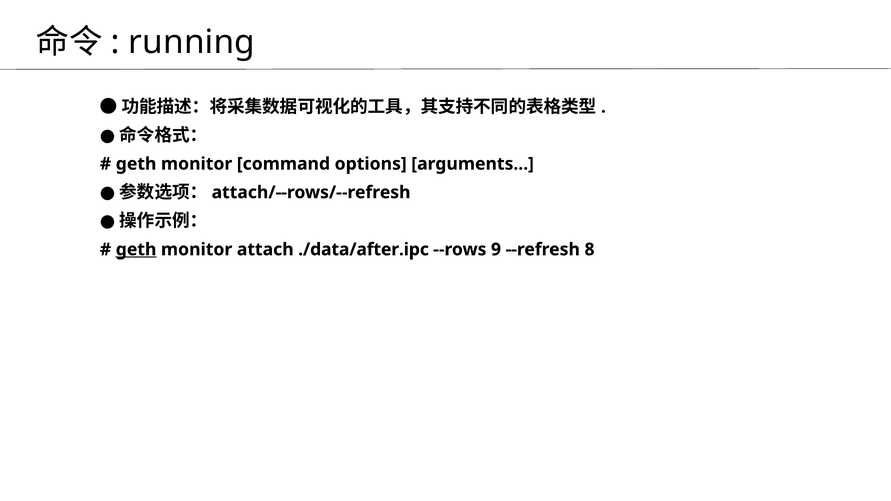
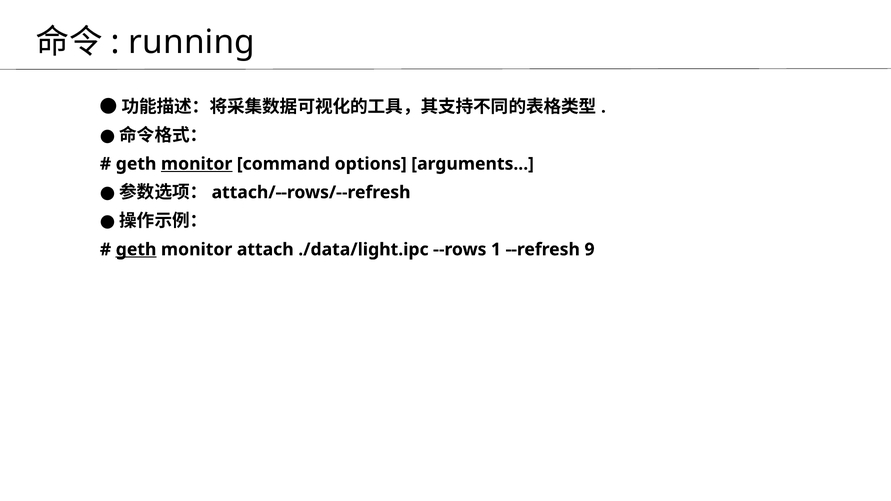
monitor underline: none -> present (197, 164)
./data/after.ipc: ./data/after.ipc -> ./data/light.ipc (363, 250)
9: 9 -> 1 (496, 250)
8: 8 -> 9 (590, 250)
